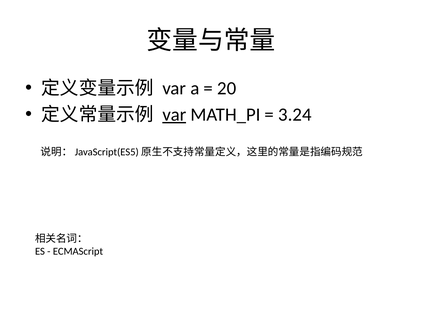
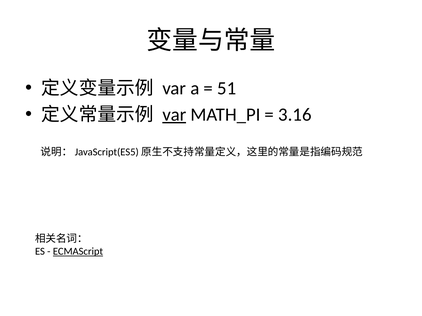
20: 20 -> 51 (227, 89)
3.24: 3.24 -> 3.16 (295, 115)
ECMAScript underline: none -> present (78, 252)
